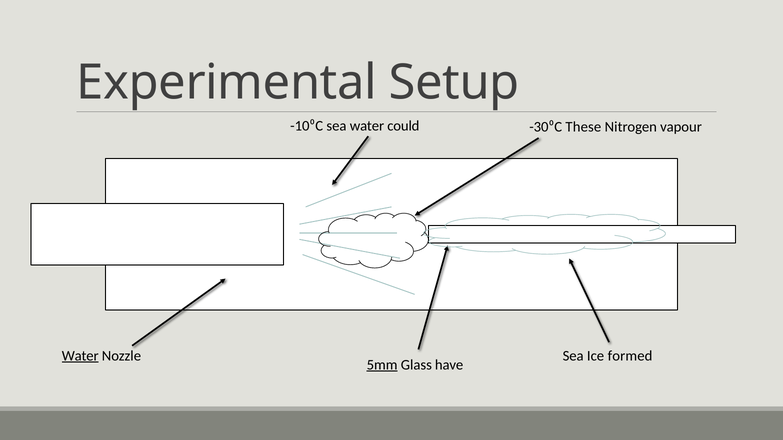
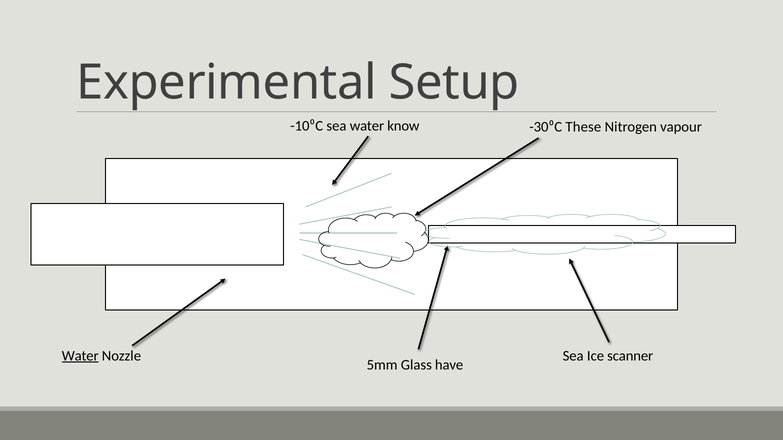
could: could -> know (403, 126)
formed: formed -> scanner (630, 356)
5mm underline: present -> none (382, 365)
